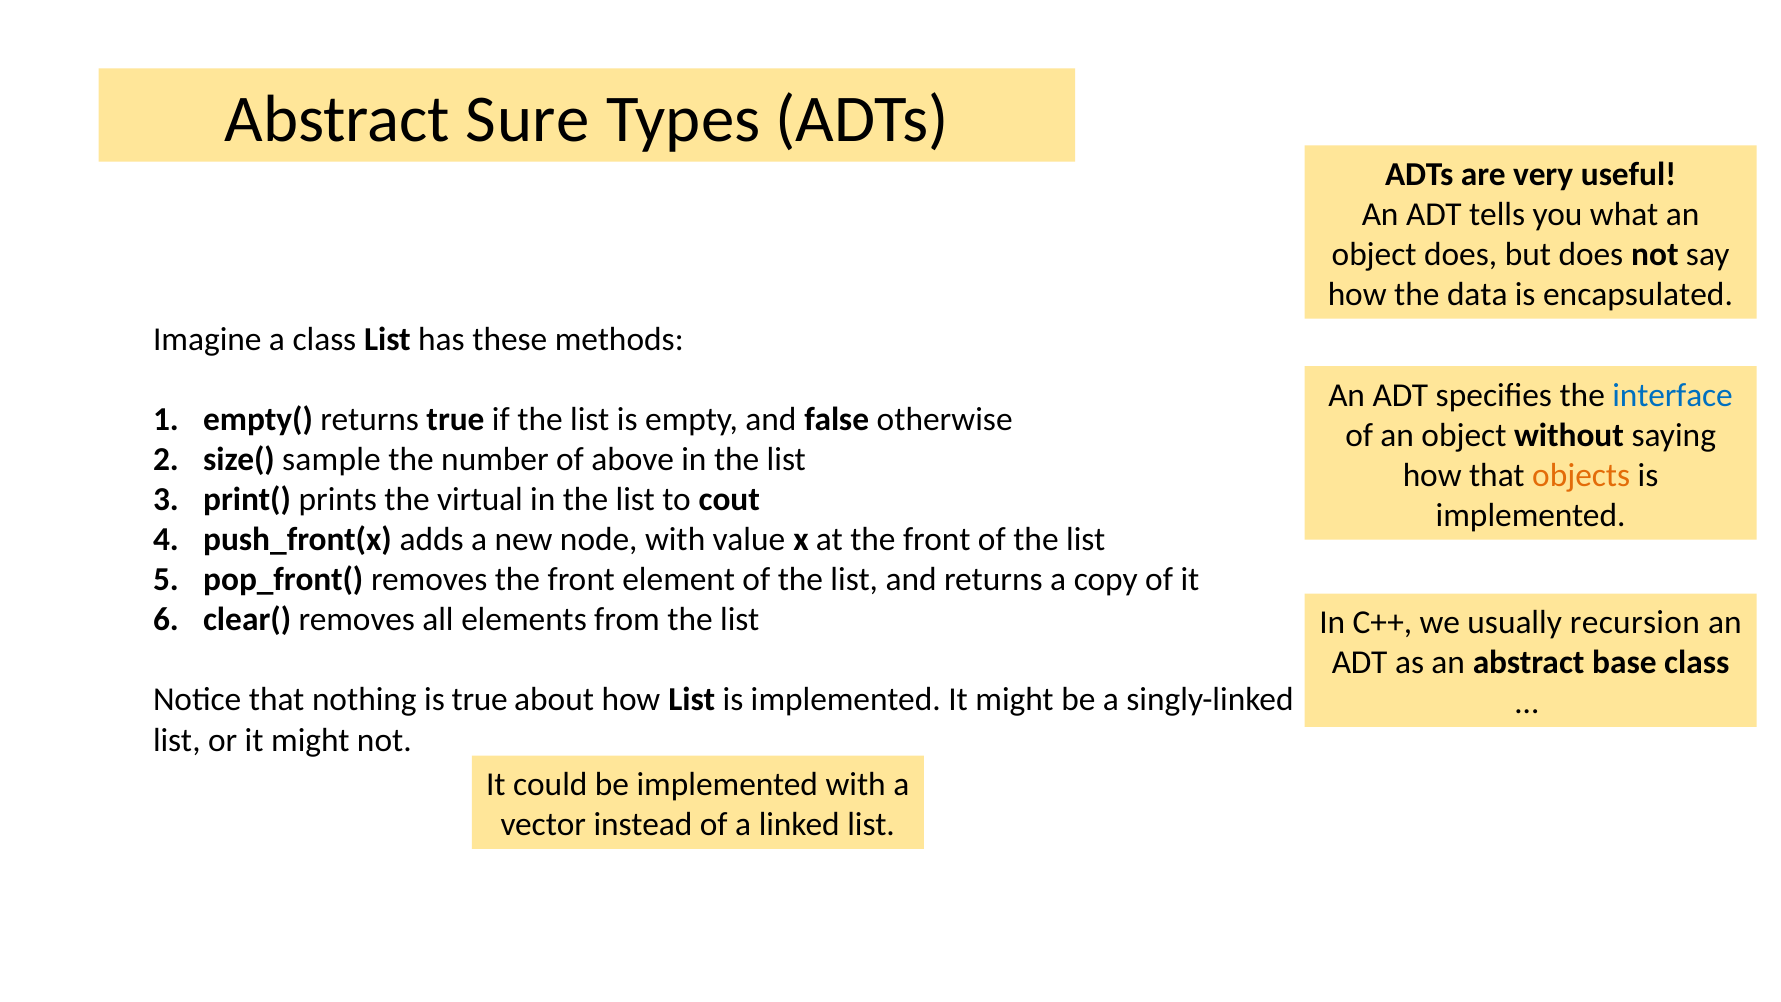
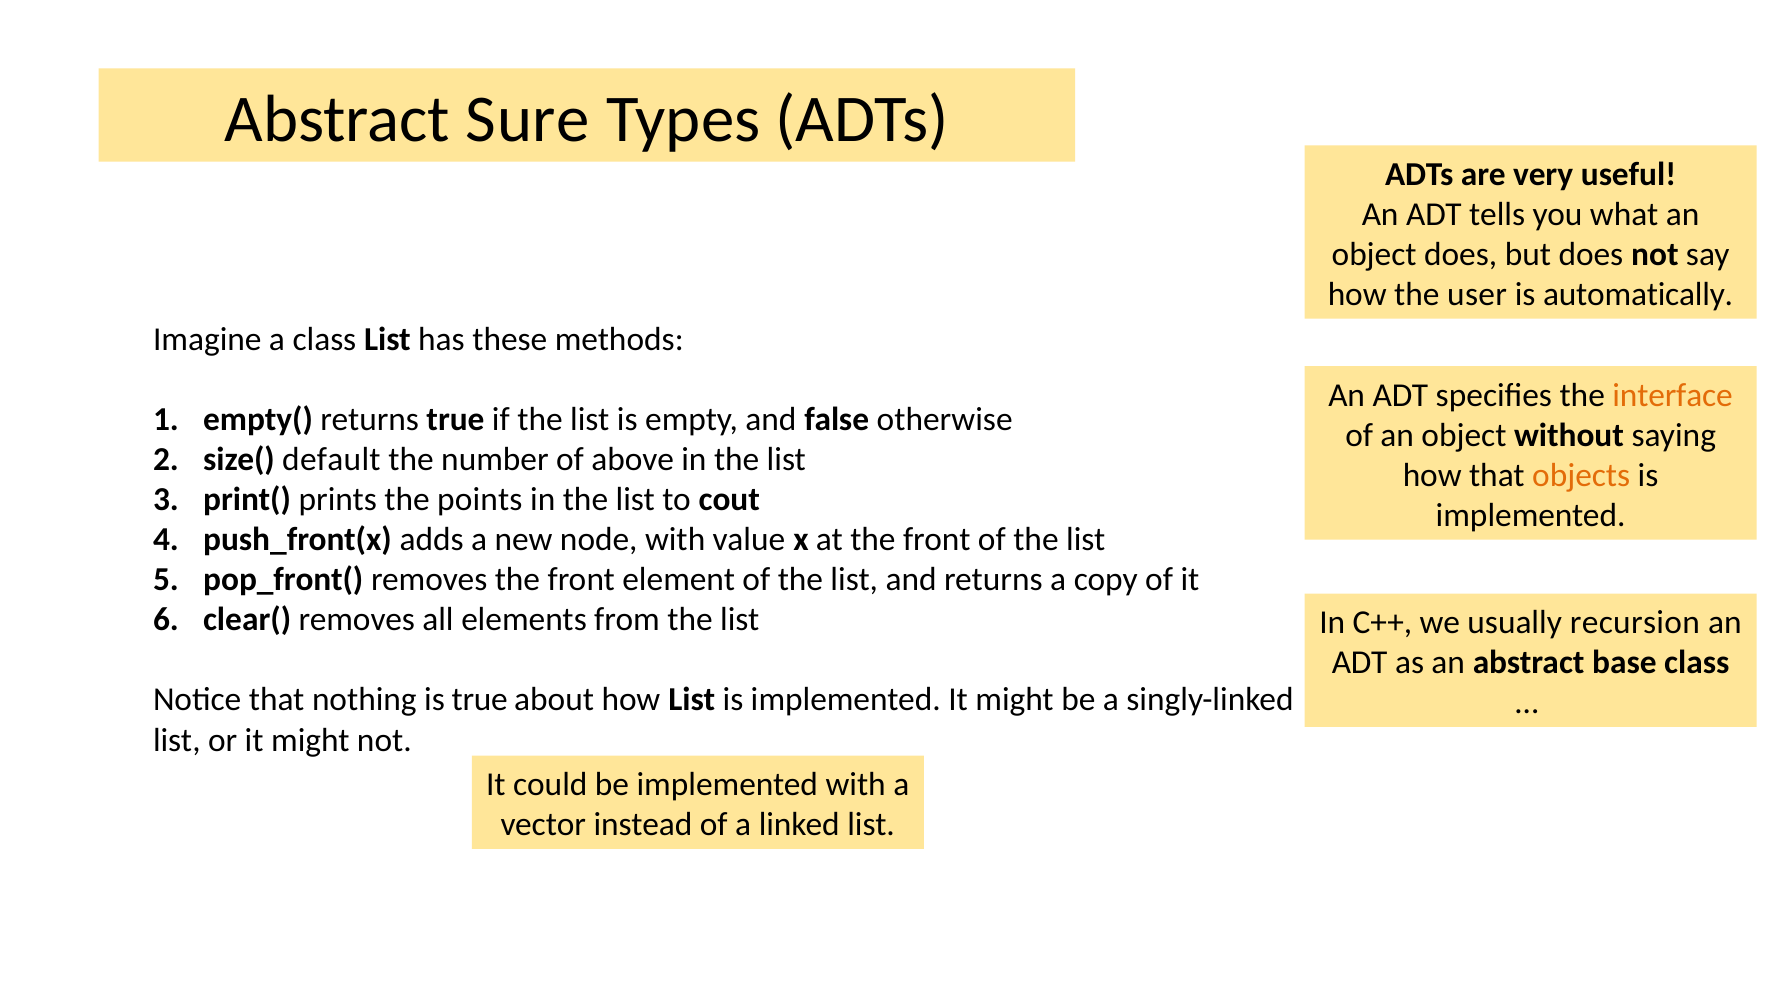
data: data -> user (1477, 294)
encapsulated: encapsulated -> automatically (1638, 294)
interface colour: blue -> orange (1673, 395)
sample: sample -> default (331, 459)
virtual: virtual -> points (480, 499)
